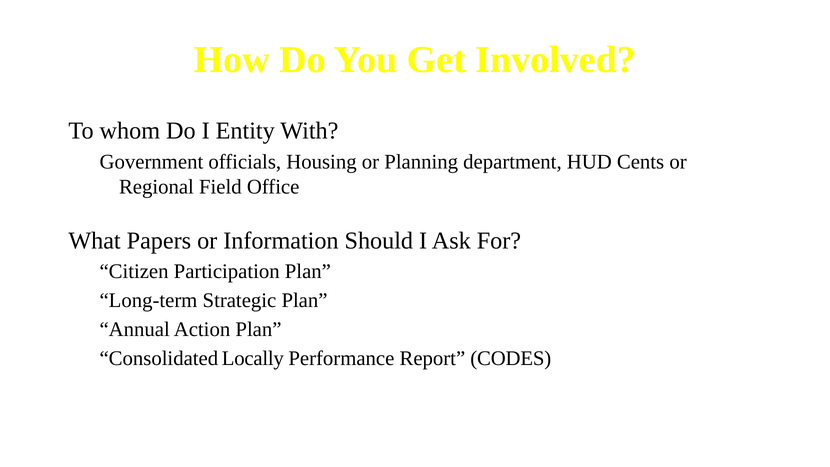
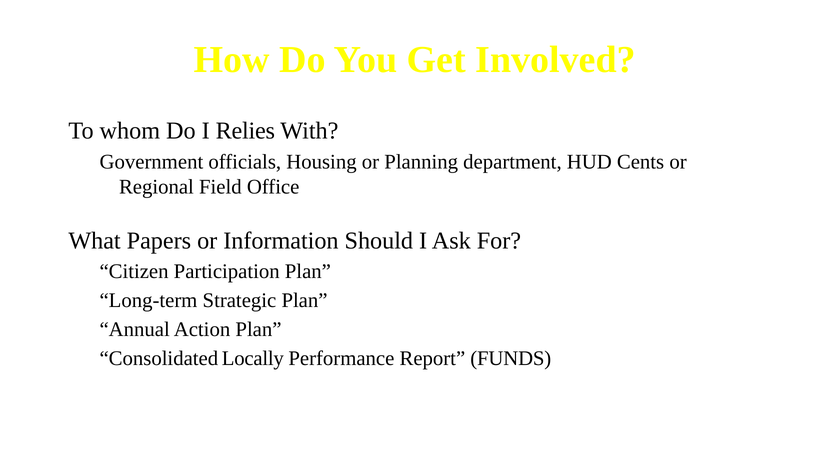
Entity: Entity -> Relies (245, 131)
CODES: CODES -> FUNDS (511, 359)
